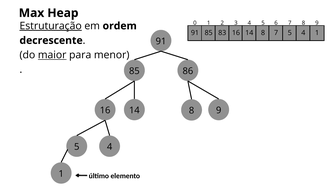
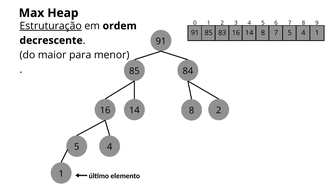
maior underline: present -> none (52, 55)
86: 86 -> 84 (188, 71)
14 8 9: 9 -> 2 (219, 111)
